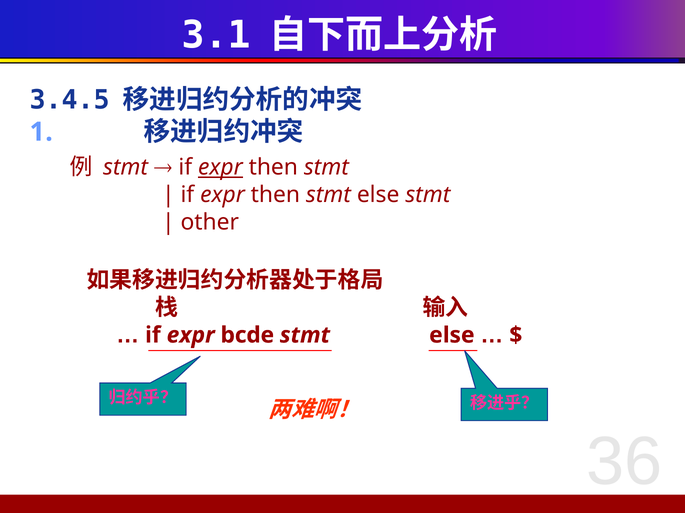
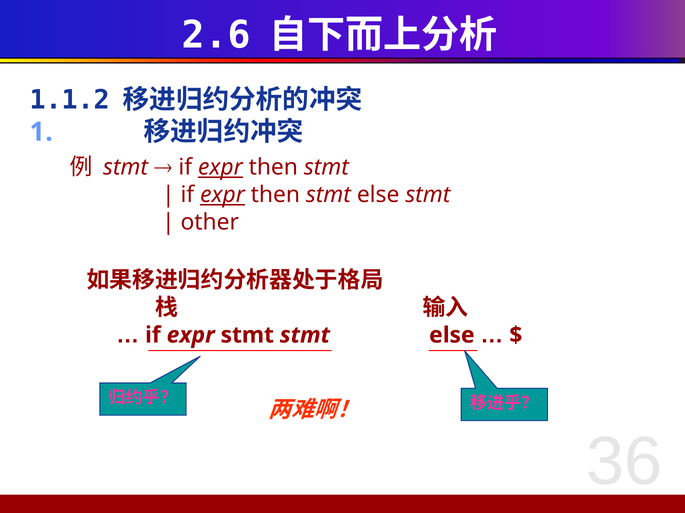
3.1: 3.1 -> 2.6 (216, 35)
3.4.5: 3.4.5 -> 1.1.2 (70, 100)
expr underline: none -> present (223, 195)
expr bcde: bcde -> stmt (247, 336)
